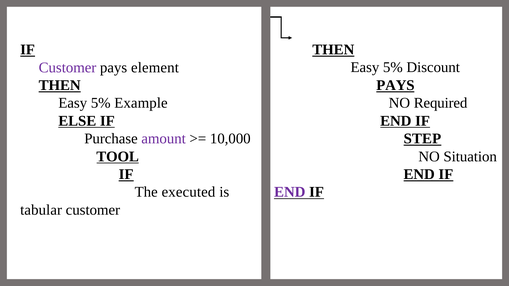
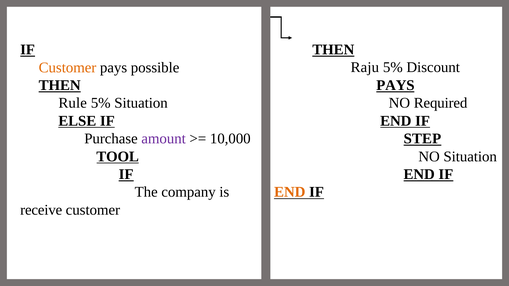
Customer colour: purple -> orange (67, 68)
element: element -> possible (155, 68)
Easy: Easy -> Raju (365, 68)
Easy: Easy -> Rule (73, 103)
5% Example: Example -> Situation (141, 103)
END colour: purple -> orange (290, 192)
executed: executed -> company (189, 192)
tabular: tabular -> receive (41, 210)
